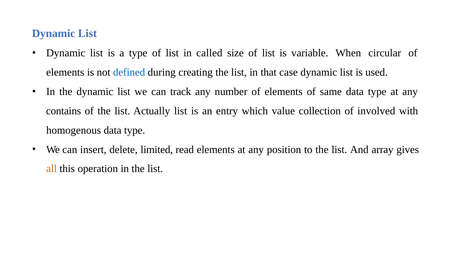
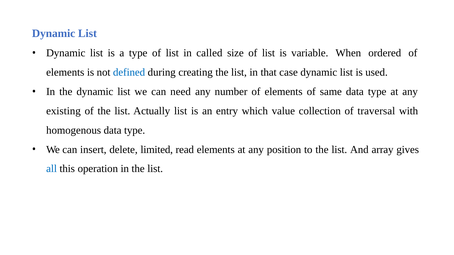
circular: circular -> ordered (385, 53)
track: track -> need (181, 92)
contains: contains -> existing (63, 111)
involved: involved -> traversal (376, 111)
all colour: orange -> blue (52, 169)
